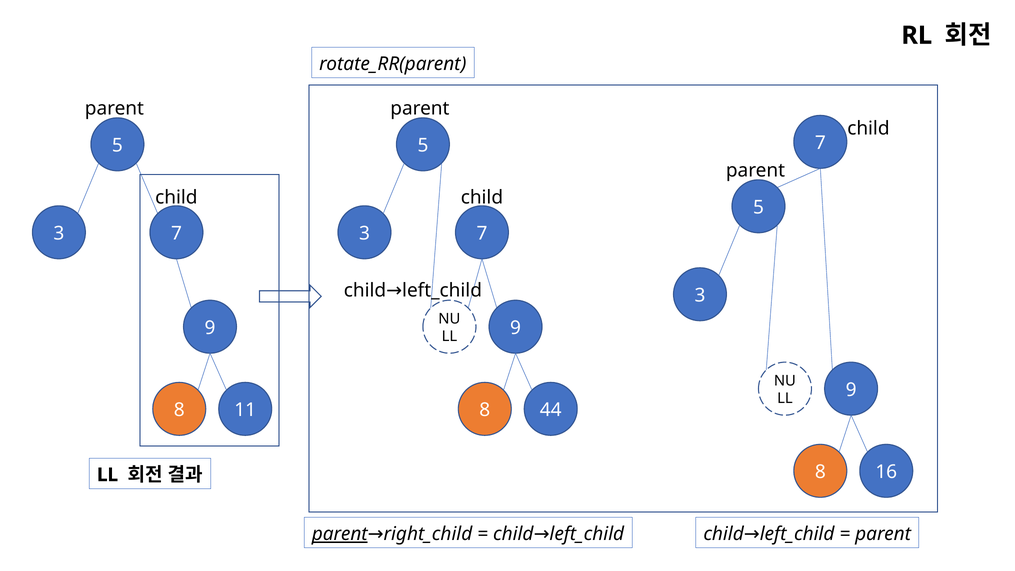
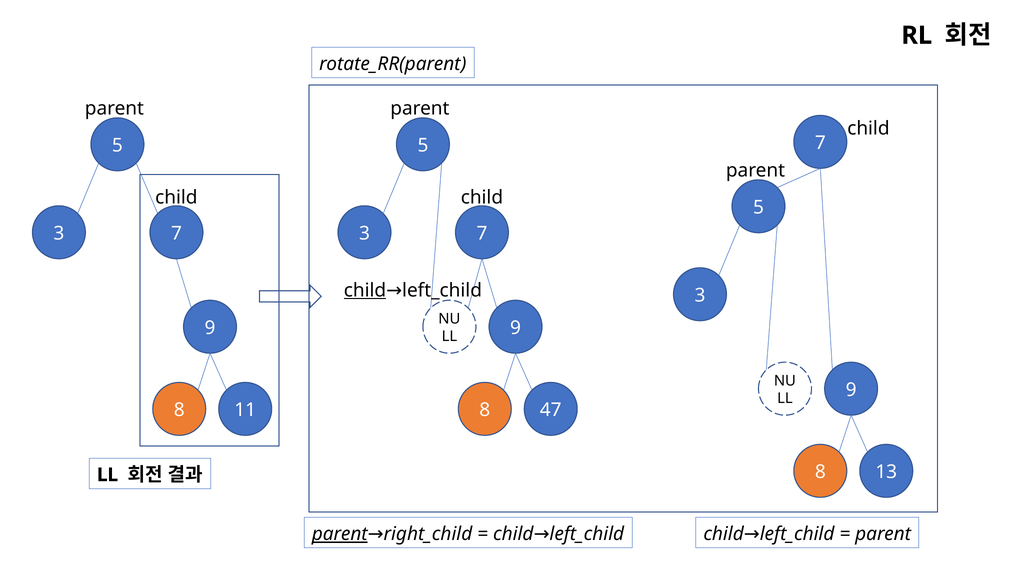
child underline: none -> present (365, 290)
44: 44 -> 47 (551, 410)
16: 16 -> 13 (886, 472)
